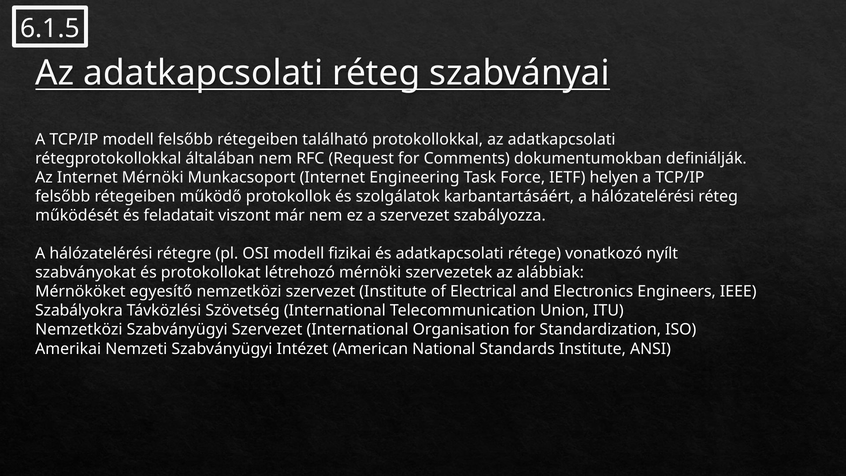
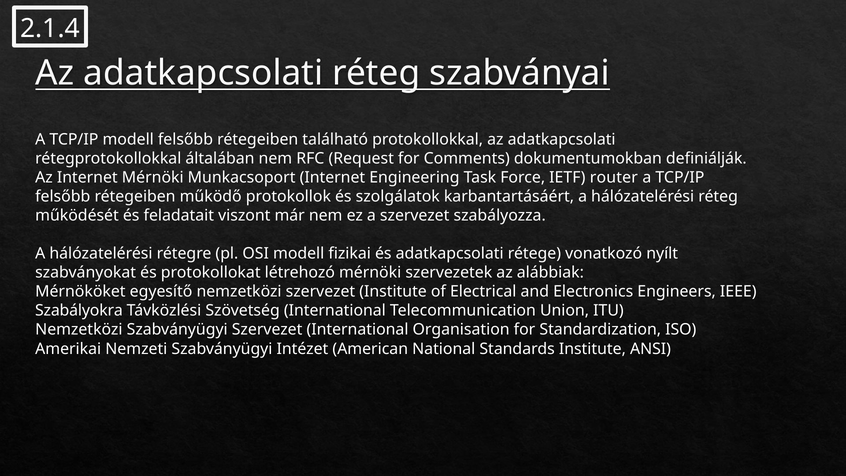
6.1.5: 6.1.5 -> 2.1.4 (50, 28)
helyen: helyen -> router (614, 177)
